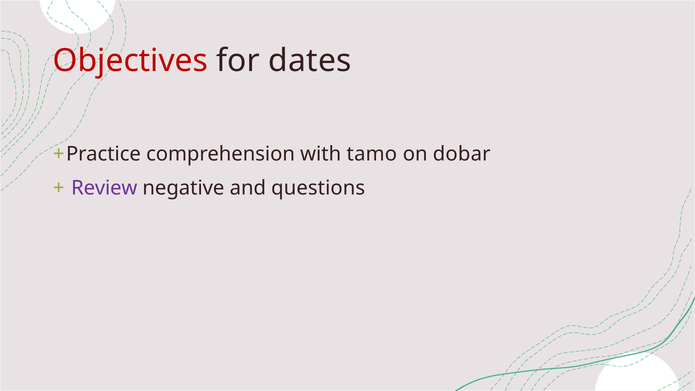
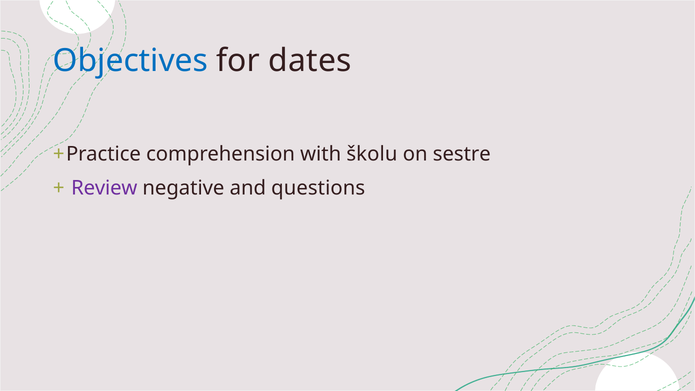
Objectives colour: red -> blue (130, 61)
tamo: tamo -> školu (372, 154)
dobar: dobar -> sestre (462, 154)
